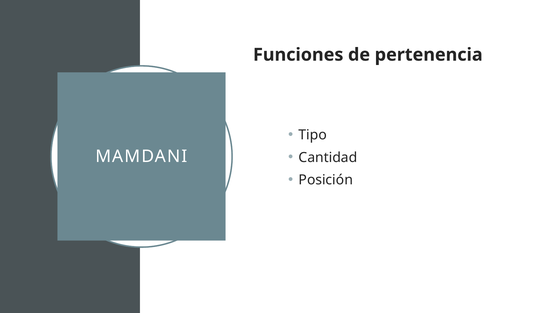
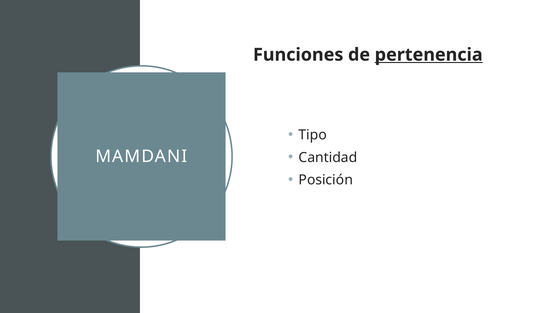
pertenencia underline: none -> present (429, 55)
